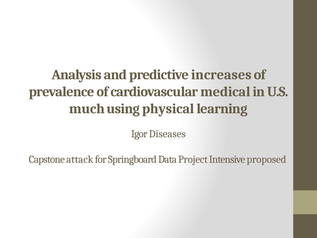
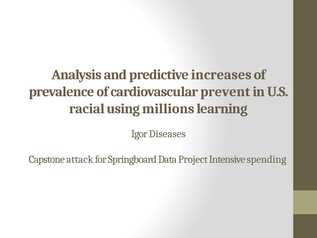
medical: medical -> prevent (225, 92)
much: much -> racial (87, 109)
physical: physical -> millions (168, 109)
proposed: proposed -> spending (266, 159)
